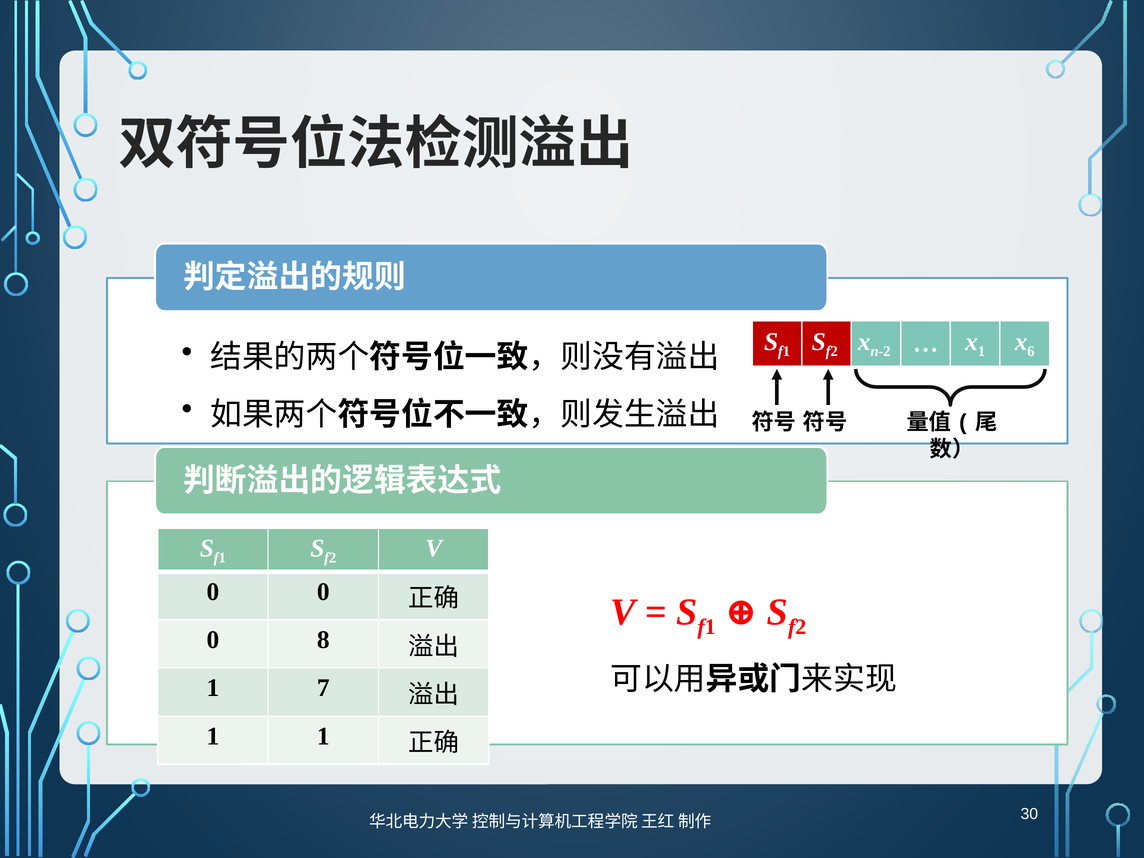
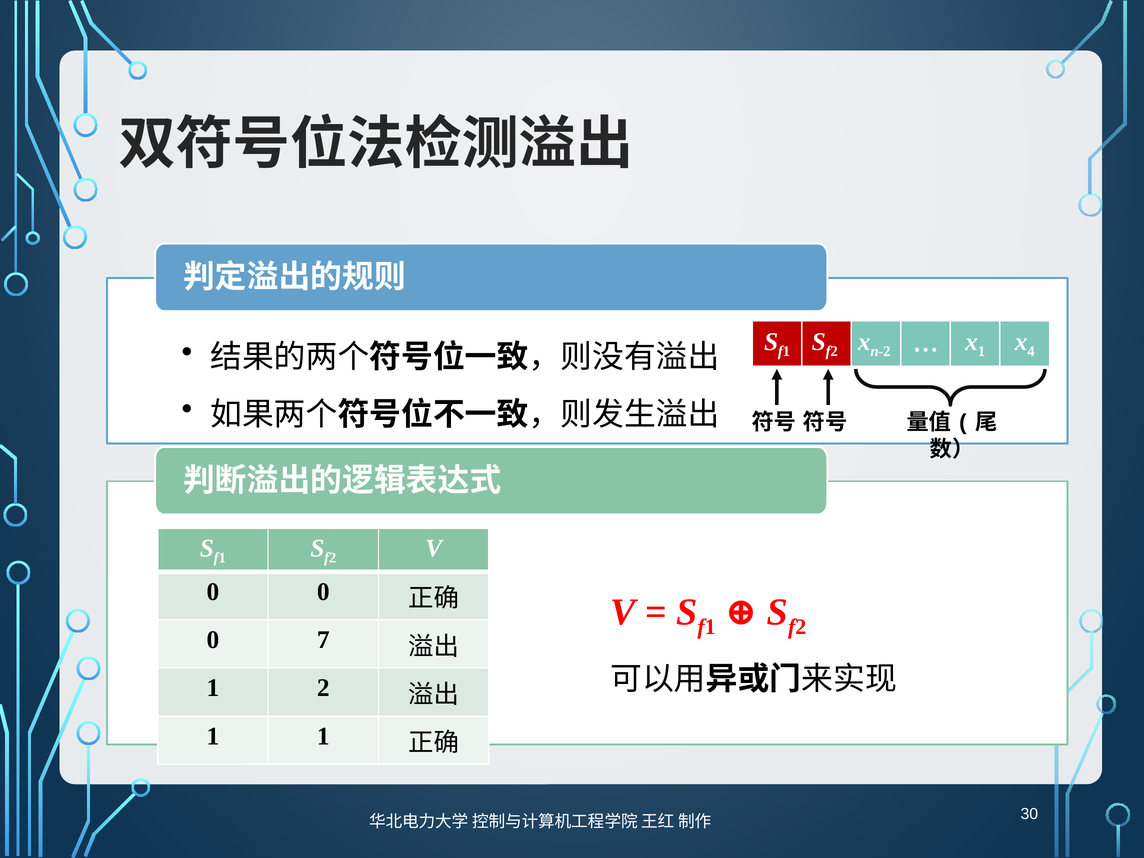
6: 6 -> 4 (1031, 351)
8: 8 -> 7 (323, 640)
7: 7 -> 2 (323, 688)
